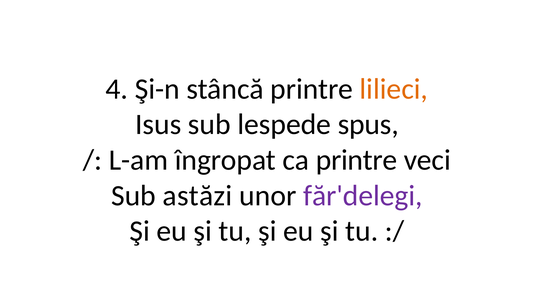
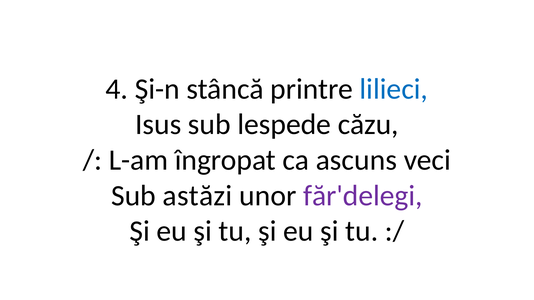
lilieci colour: orange -> blue (394, 89)
spus: spus -> căzu (368, 125)
ca printre: printre -> ascuns (356, 160)
